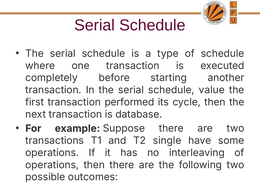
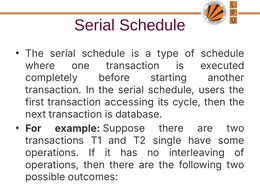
value: value -> users (212, 90)
performed: performed -> accessing (129, 102)
